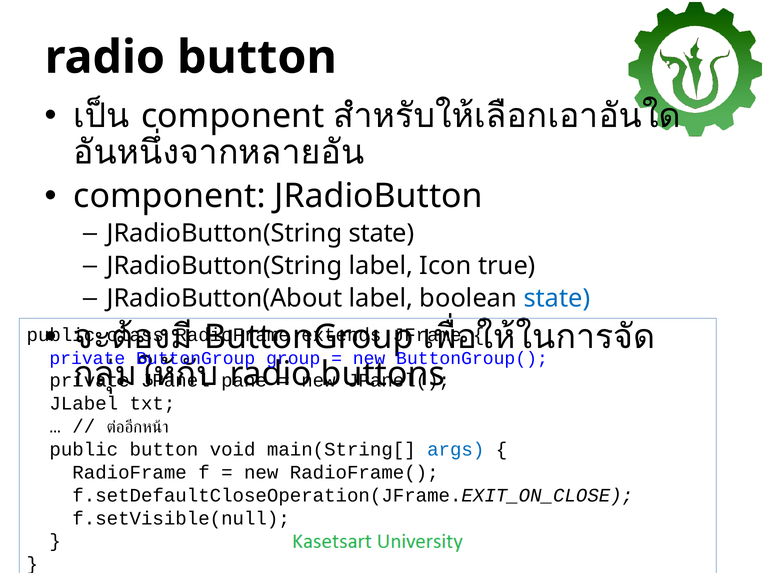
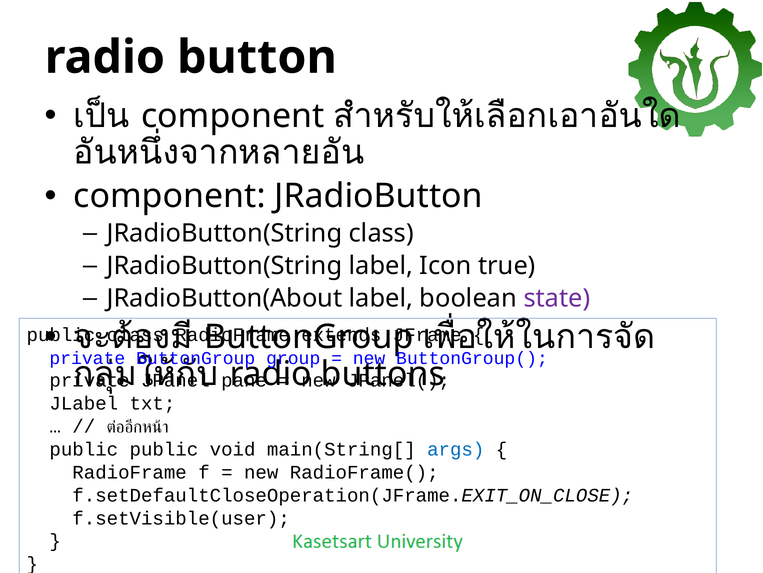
JRadioButton(String state: state -> class (381, 233)
state colour: blue -> purple (557, 298)
public button: button -> public (164, 449)
f.setVisible(null: f.setVisible(null -> f.setVisible(user (181, 518)
